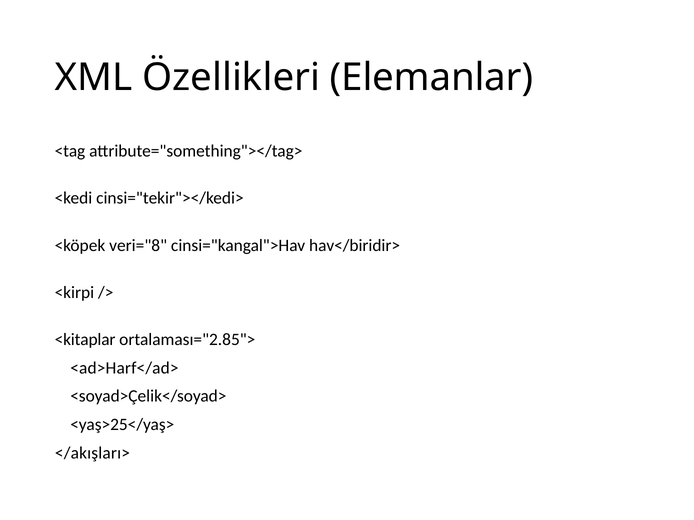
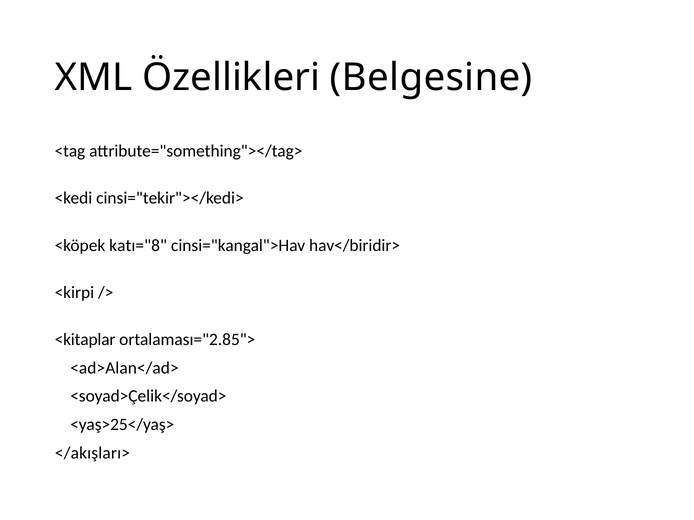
Elemanlar: Elemanlar -> Belgesine (431, 78)
veri="8: veri="8 -> katı="8 (138, 246)
<ad>Harf</ad>: <ad>Harf</ad> -> <ad>Alan</ad> (124, 368)
